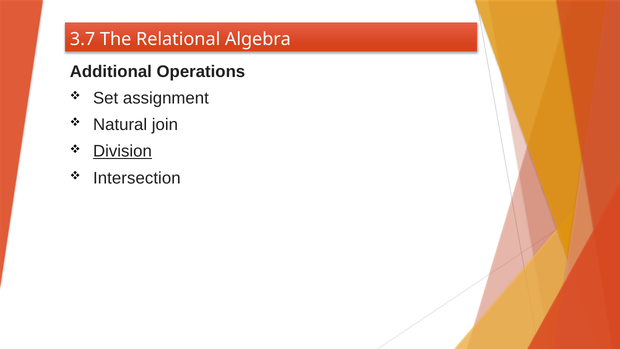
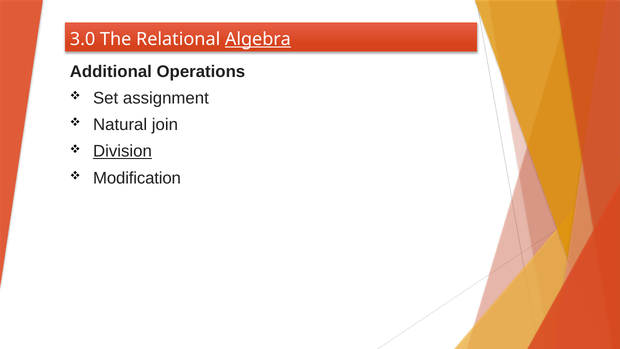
3.7: 3.7 -> 3.0 (83, 39)
Algebra underline: none -> present (258, 39)
Intersection: Intersection -> Modification (137, 178)
